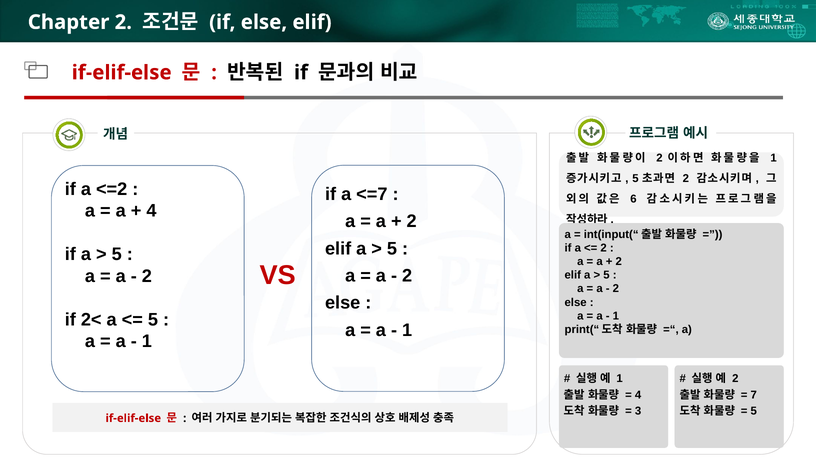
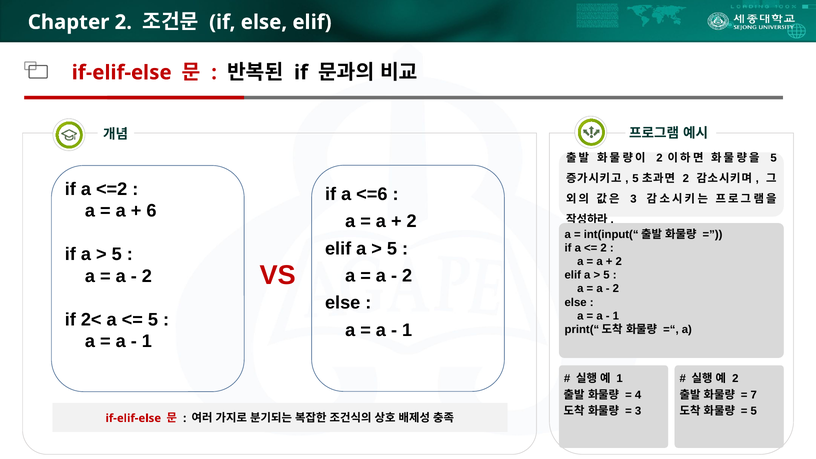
1: 1 -> 5 (774, 158)
<=7: <=7 -> <=6 (372, 194)
6: 6 -> 3 (633, 199)
4: 4 -> 6 (151, 211)
